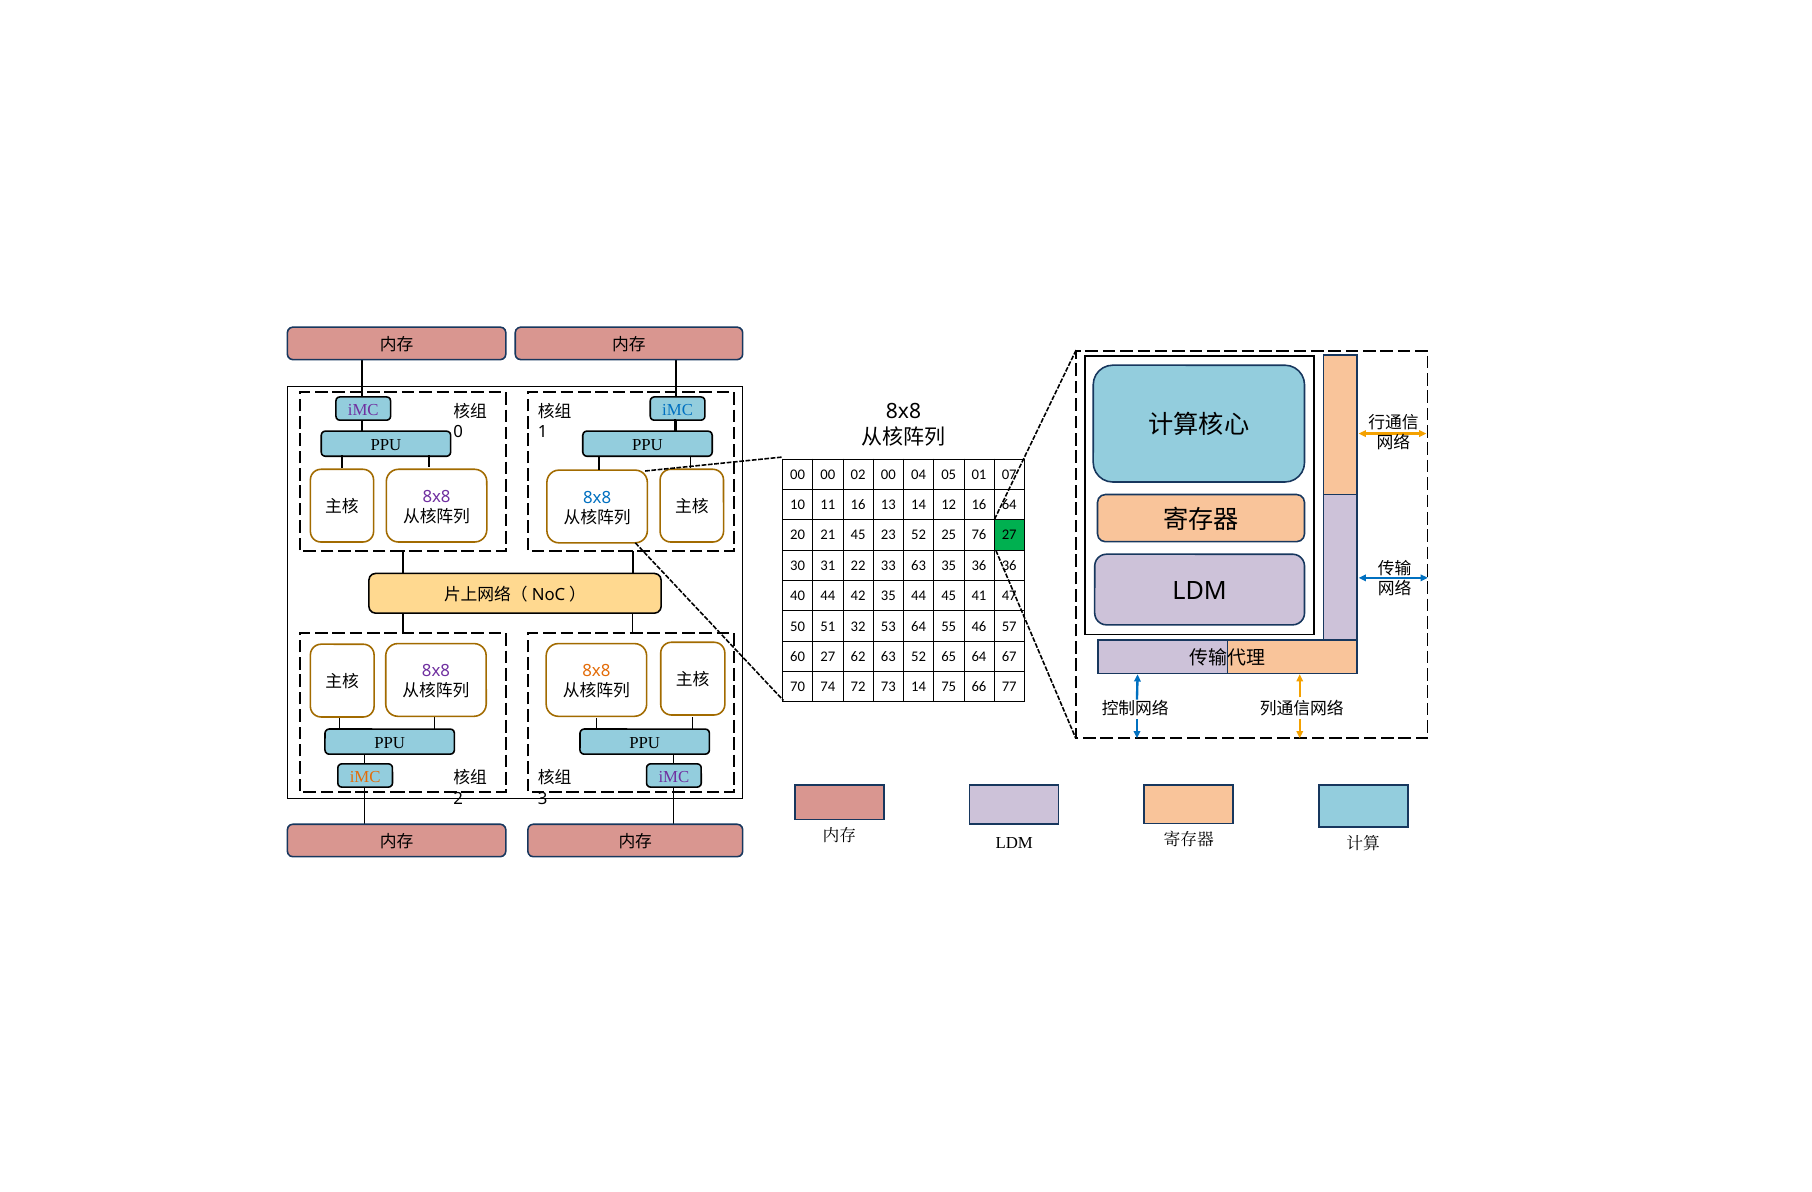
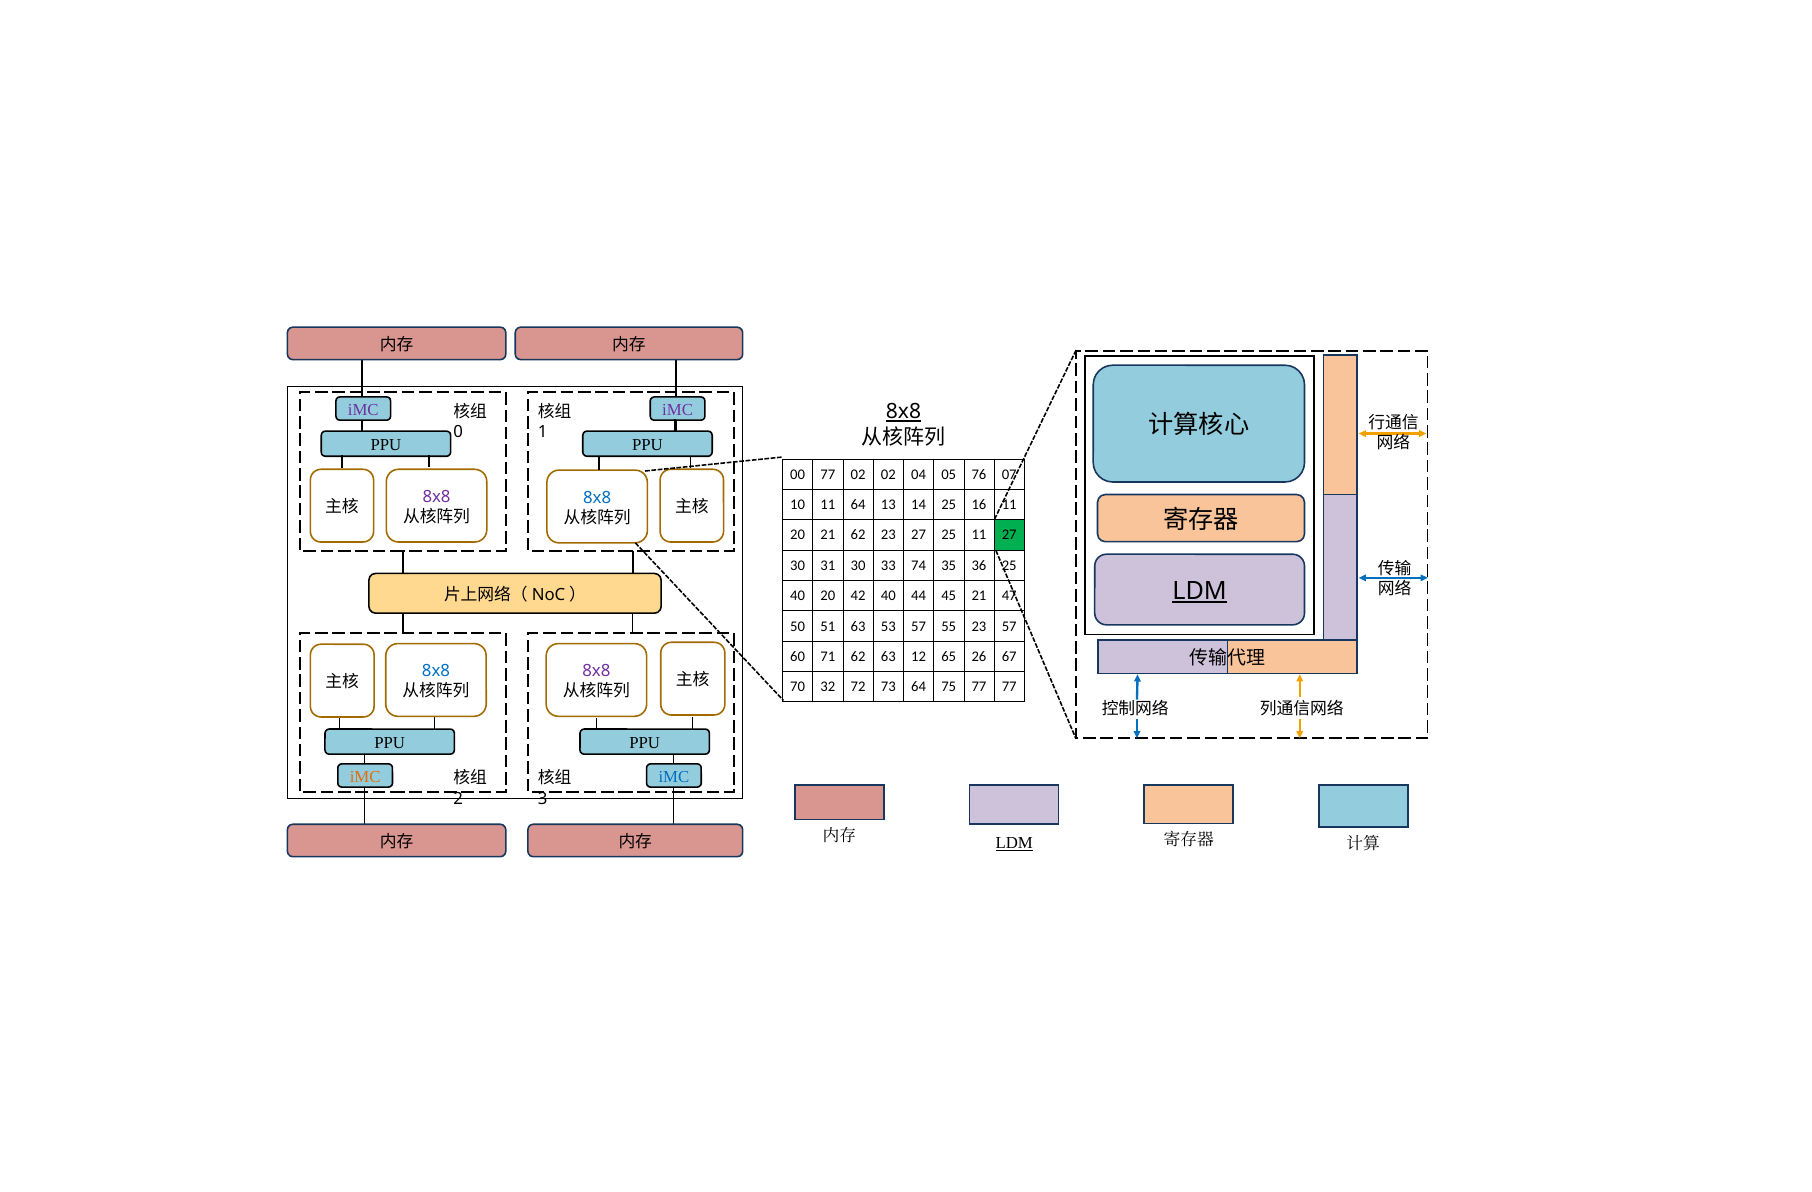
iMC colour: blue -> purple (678, 410)
8x8 underline: none -> present (904, 412)
00 00: 00 -> 77 (828, 474)
02 00: 00 -> 02 (888, 474)
01: 01 -> 76 (979, 474)
11 16: 16 -> 64 (858, 505)
14 12: 12 -> 25 (949, 505)
16 64: 64 -> 11 (1009, 505)
21 45: 45 -> 62 (858, 535)
23 52: 52 -> 27 (919, 535)
25 76: 76 -> 11 (979, 535)
31 22: 22 -> 30 (858, 566)
33 63: 63 -> 74 (919, 566)
36 36: 36 -> 25 (1009, 566)
LDM underline: none -> present (1200, 591)
40 44: 44 -> 20 (828, 596)
42 35: 35 -> 40 (888, 596)
45 41: 41 -> 21 (979, 596)
51 32: 32 -> 63 (858, 626)
53 64: 64 -> 57 (919, 626)
55 46: 46 -> 23 (979, 626)
60 27: 27 -> 71 (828, 657)
63 52: 52 -> 12 (919, 657)
65 64: 64 -> 26 (979, 657)
8x8 colour: purple -> blue (436, 671)
8x8 colour: orange -> purple (596, 671)
74: 74 -> 32 (828, 687)
73 14: 14 -> 64 (919, 687)
75 66: 66 -> 77 (979, 687)
iMC colour: purple -> blue (674, 777)
LDM underline: none -> present (1014, 844)
